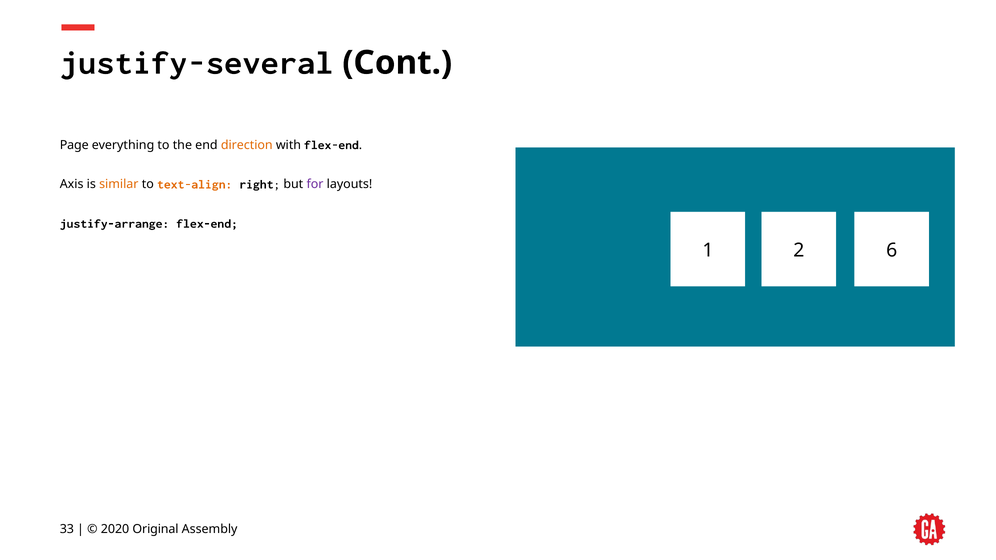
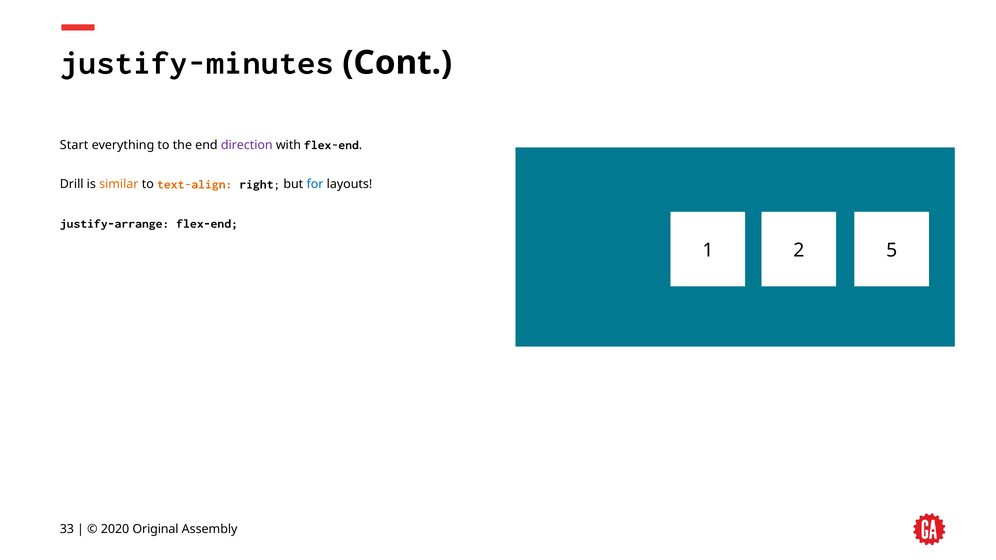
justify-several: justify-several -> justify-minutes (197, 63)
Page: Page -> Start (74, 145)
direction colour: orange -> purple (247, 145)
Axis: Axis -> Drill (72, 184)
for colour: purple -> blue (315, 184)
6: 6 -> 5 (892, 251)
